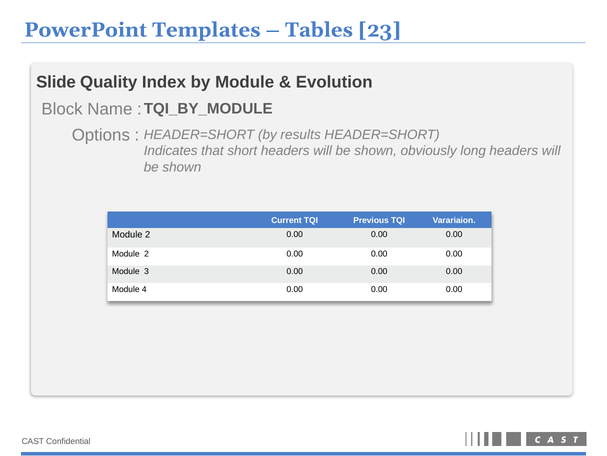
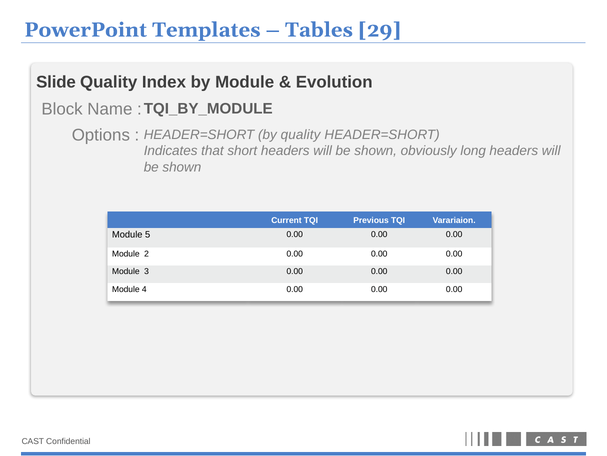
23: 23 -> 29 (380, 30)
by results: results -> quality (301, 135)
2: 2 -> 5 (148, 234)
